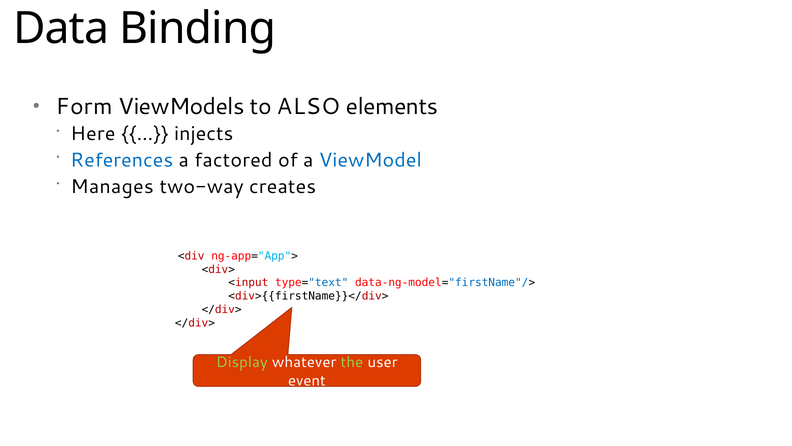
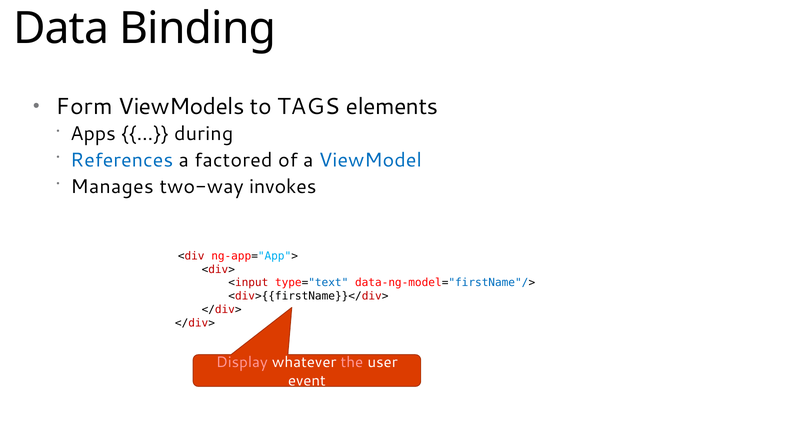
ALSO: ALSO -> TAGS (309, 106)
Here: Here -> Apps (93, 134)
injects: injects -> during (204, 134)
creates: creates -> invokes (283, 186)
Display colour: light green -> pink (242, 362)
the colour: light green -> pink (352, 362)
